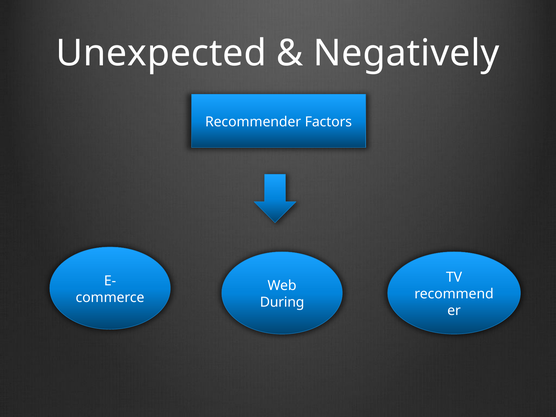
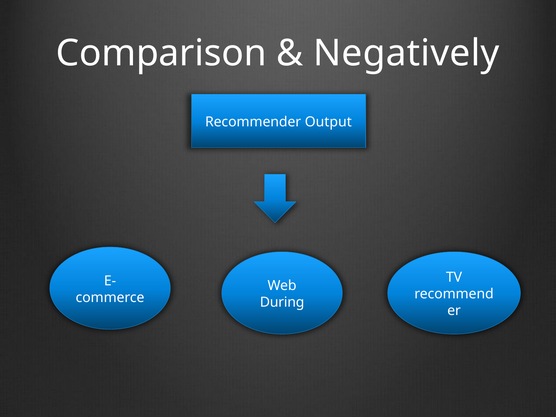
Unexpected: Unexpected -> Comparison (161, 53)
Factors: Factors -> Output (328, 122)
